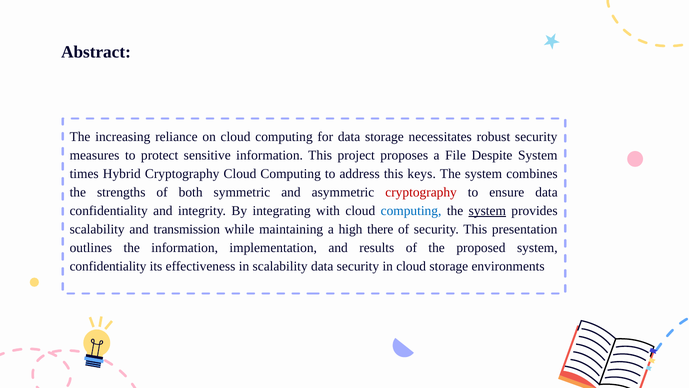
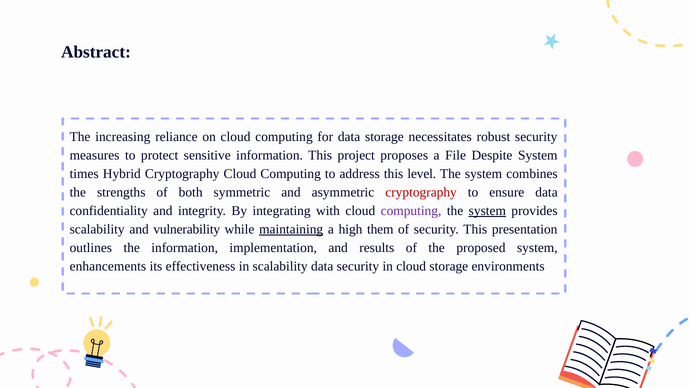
keys: keys -> level (422, 174)
computing colour: blue -> purple (411, 211)
transmission: transmission -> vulnerability (187, 229)
maintaining underline: none -> present (291, 229)
there: there -> them (380, 229)
confidentiality: confidentiality -> enhancements (108, 266)
